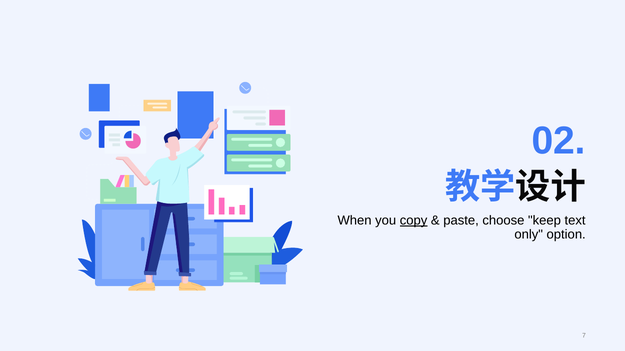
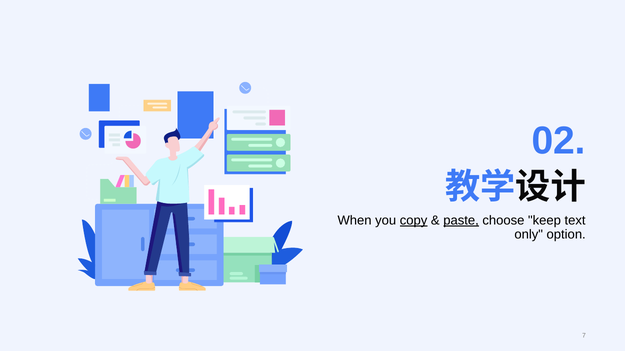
paste underline: none -> present (461, 221)
